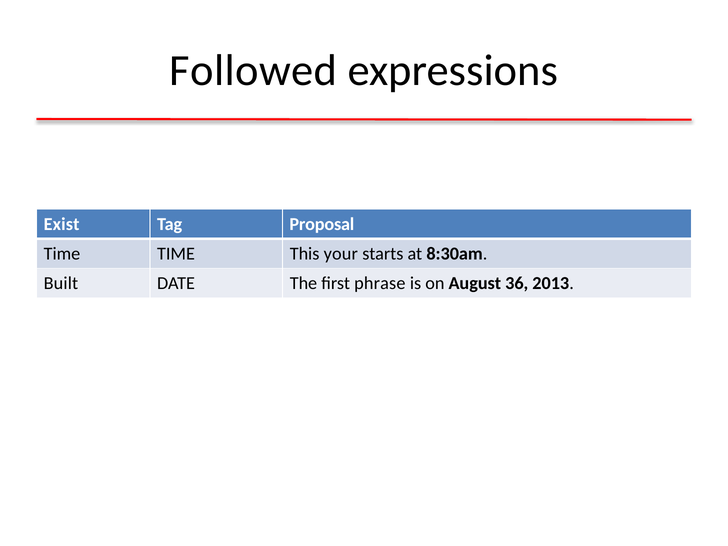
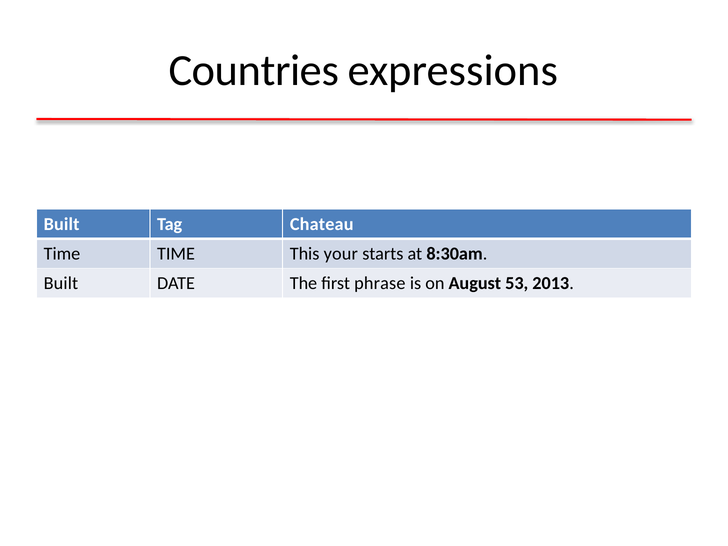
Followed: Followed -> Countries (254, 70)
Exist: Exist -> Built (62, 224)
Proposal: Proposal -> Chateau (322, 224)
36: 36 -> 53 (517, 283)
